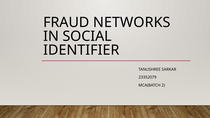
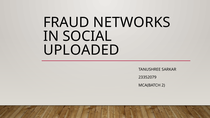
IDENTIFIER: IDENTIFIER -> UPLOADED (81, 50)
